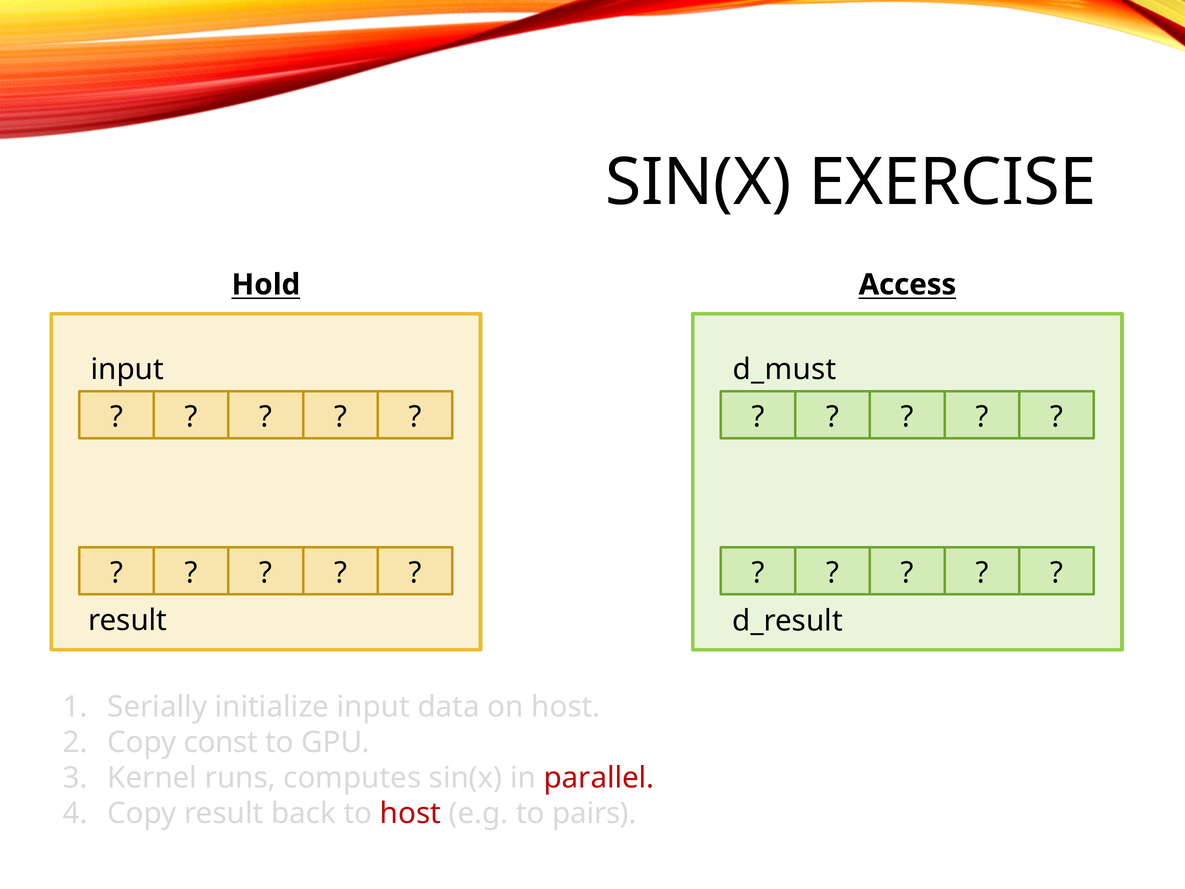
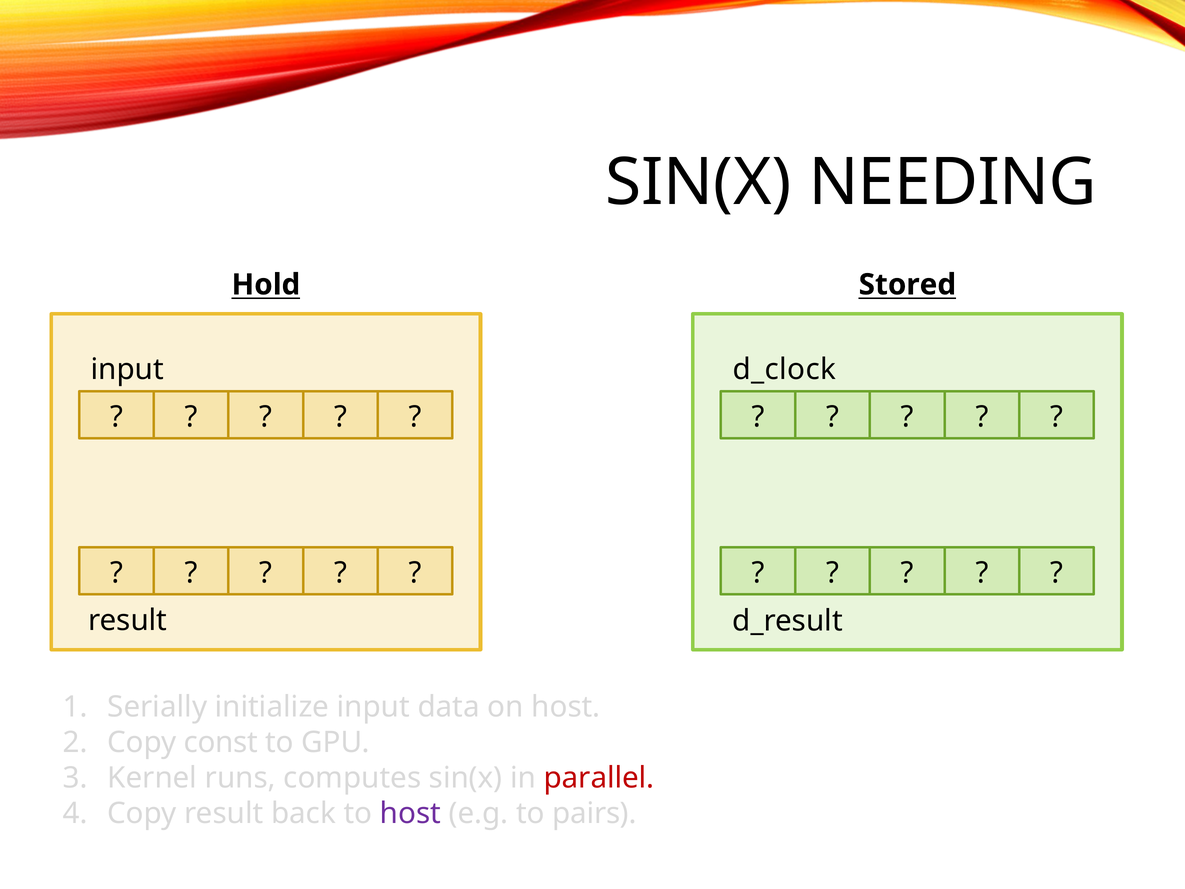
EXERCISE: EXERCISE -> NEEDING (953, 182)
Access: Access -> Stored (907, 285)
d_must: d_must -> d_clock (784, 369)
host colour: red -> purple (410, 813)
